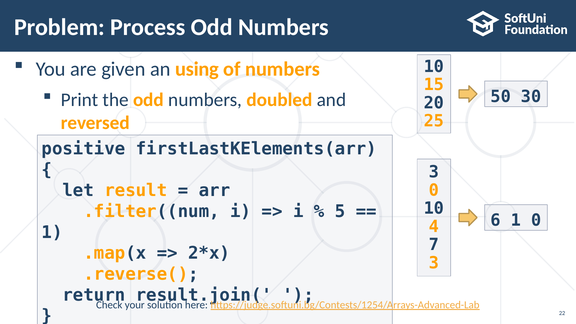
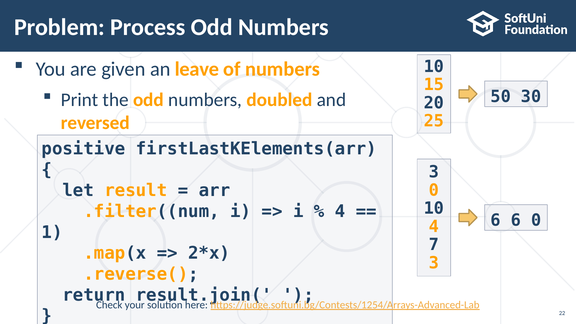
using: using -> leave (197, 69)
5: 5 -> 4 (340, 211)
6 1: 1 -> 6 (516, 220)
